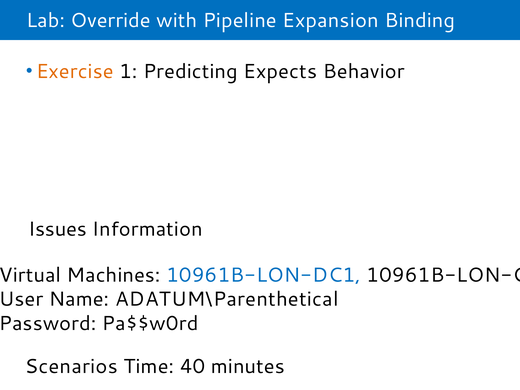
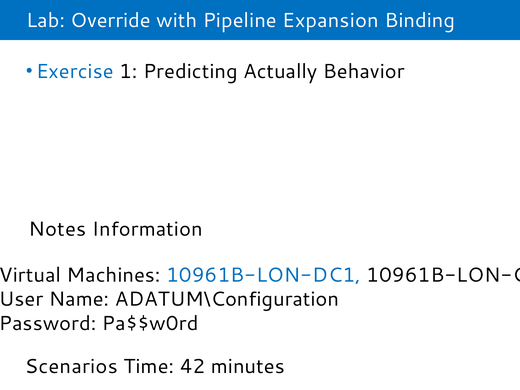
Exercise colour: orange -> blue (75, 72)
Expects: Expects -> Actually (280, 72)
Issues: Issues -> Notes (57, 229)
ADATUM\Parenthetical: ADATUM\Parenthetical -> ADATUM\Configuration (227, 299)
40: 40 -> 42 (193, 367)
